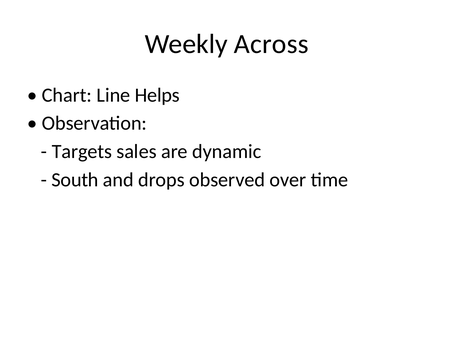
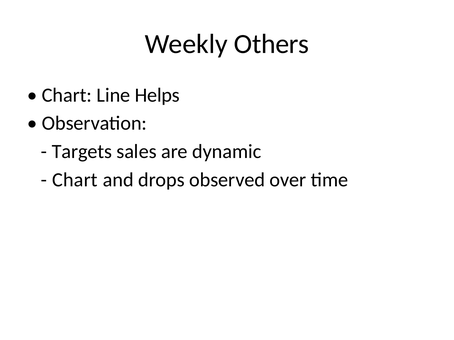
Across: Across -> Others (272, 44)
South: South -> Chart (75, 180)
